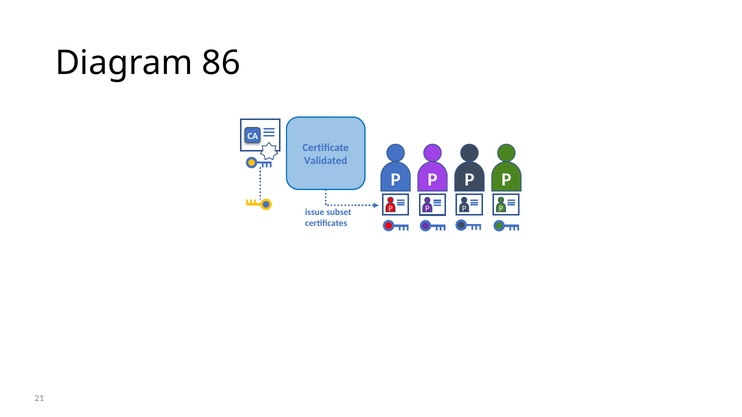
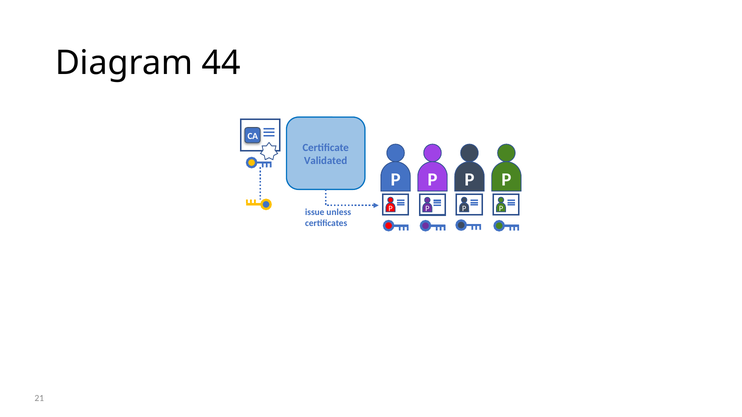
86: 86 -> 44 (221, 63)
subset: subset -> unless (339, 212)
